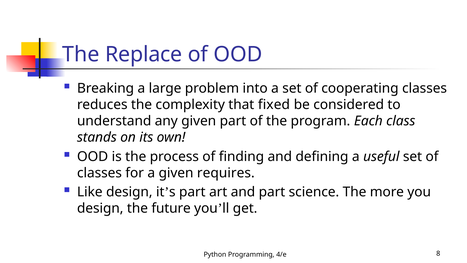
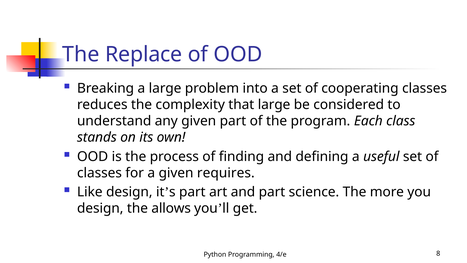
that fixed: fixed -> large (274, 105)
future: future -> allows (171, 208)
